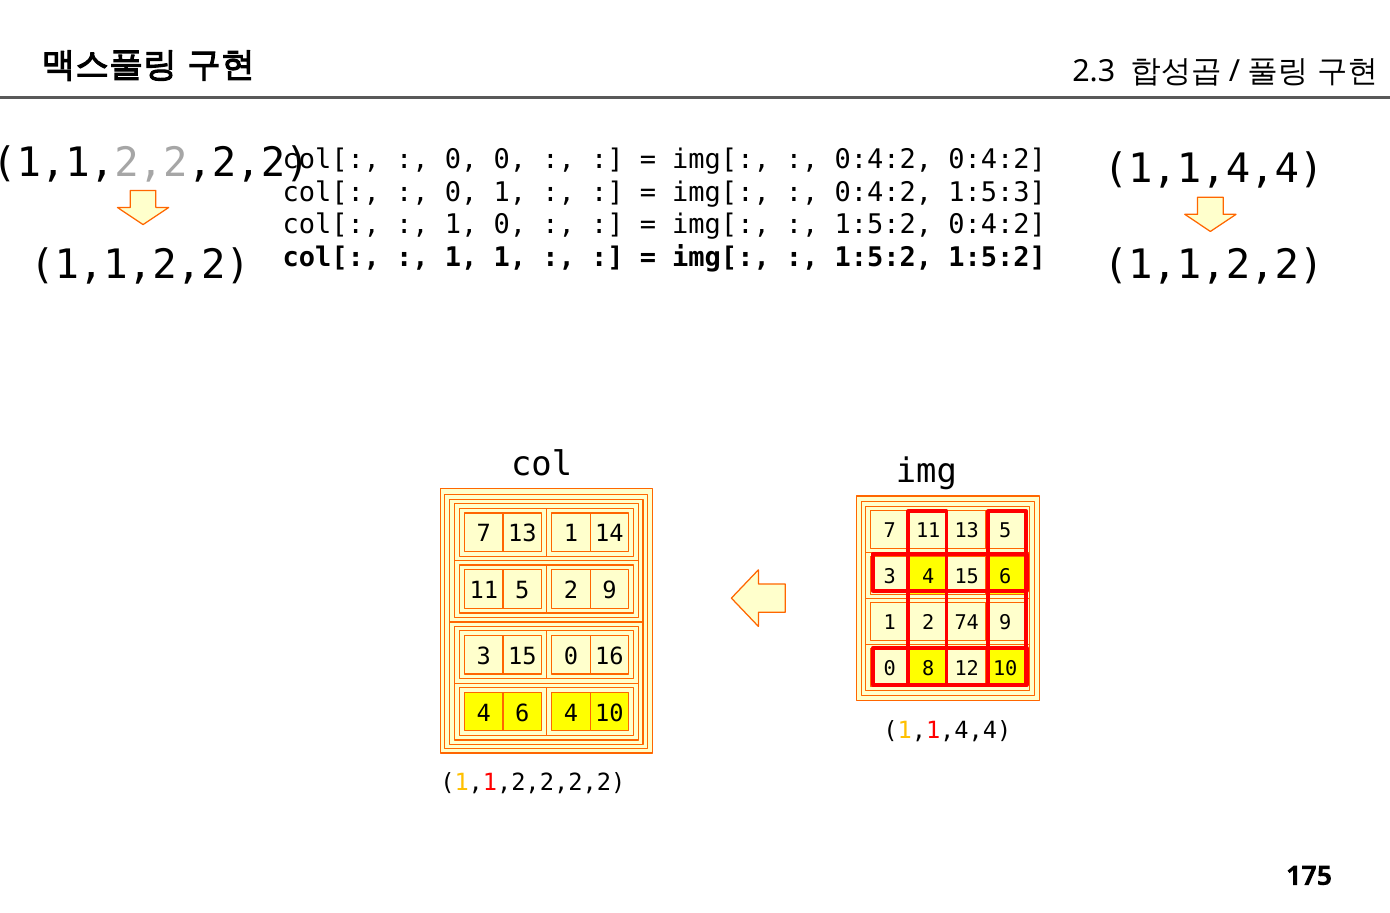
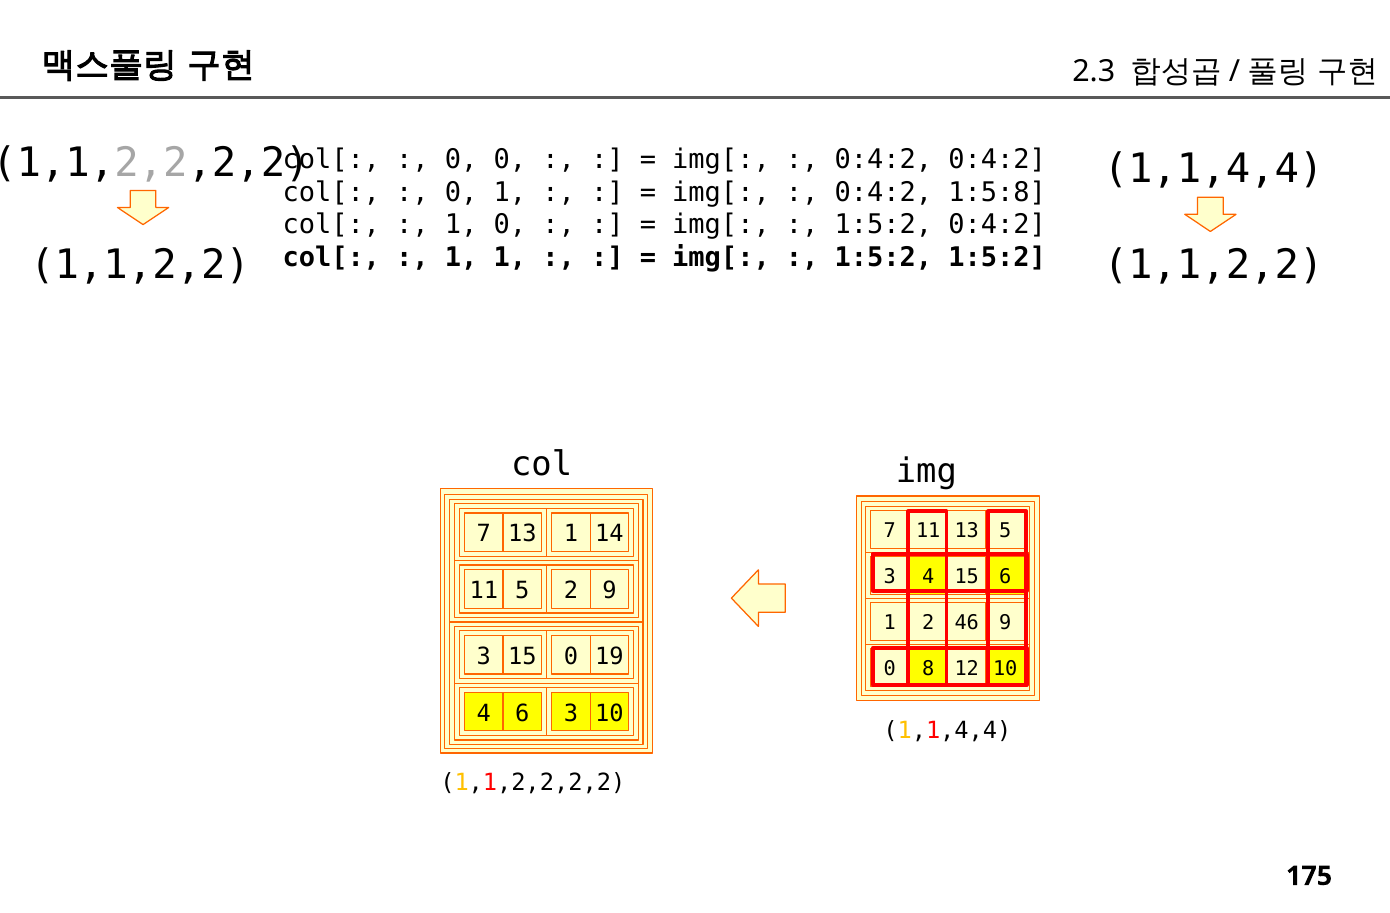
1:5:3: 1:5:3 -> 1:5:8 (997, 192)
74: 74 -> 46 (967, 623)
16: 16 -> 19 (609, 656)
6 4: 4 -> 3 (571, 713)
